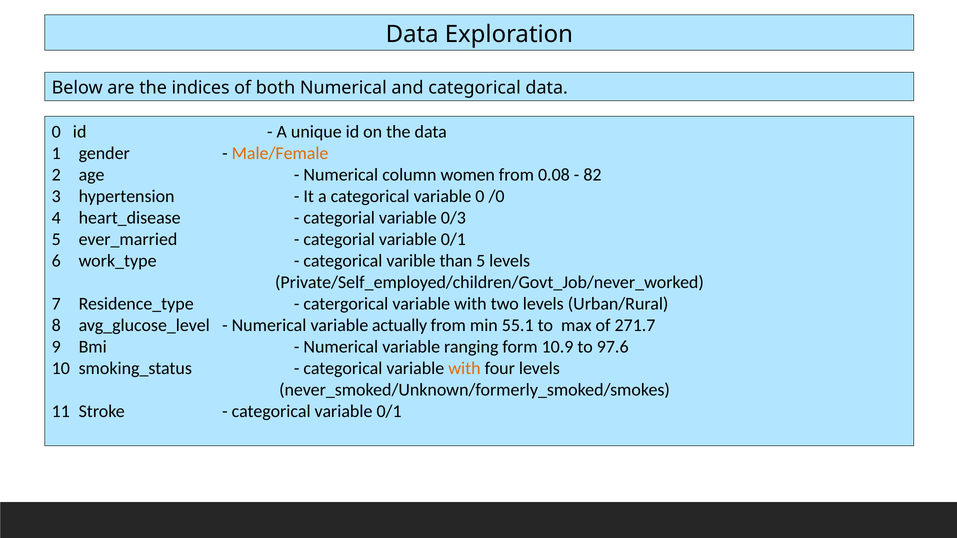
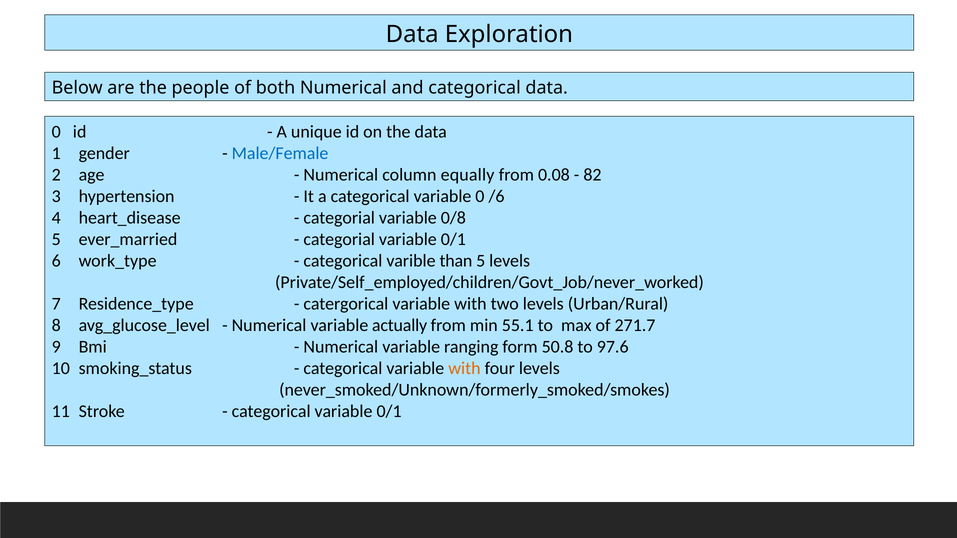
indices: indices -> people (200, 88)
Male/Female colour: orange -> blue (280, 153)
women: women -> equally (468, 175)
/0: /0 -> /6 (497, 196)
0/3: 0/3 -> 0/8 (453, 218)
10.9: 10.9 -> 50.8 (558, 347)
